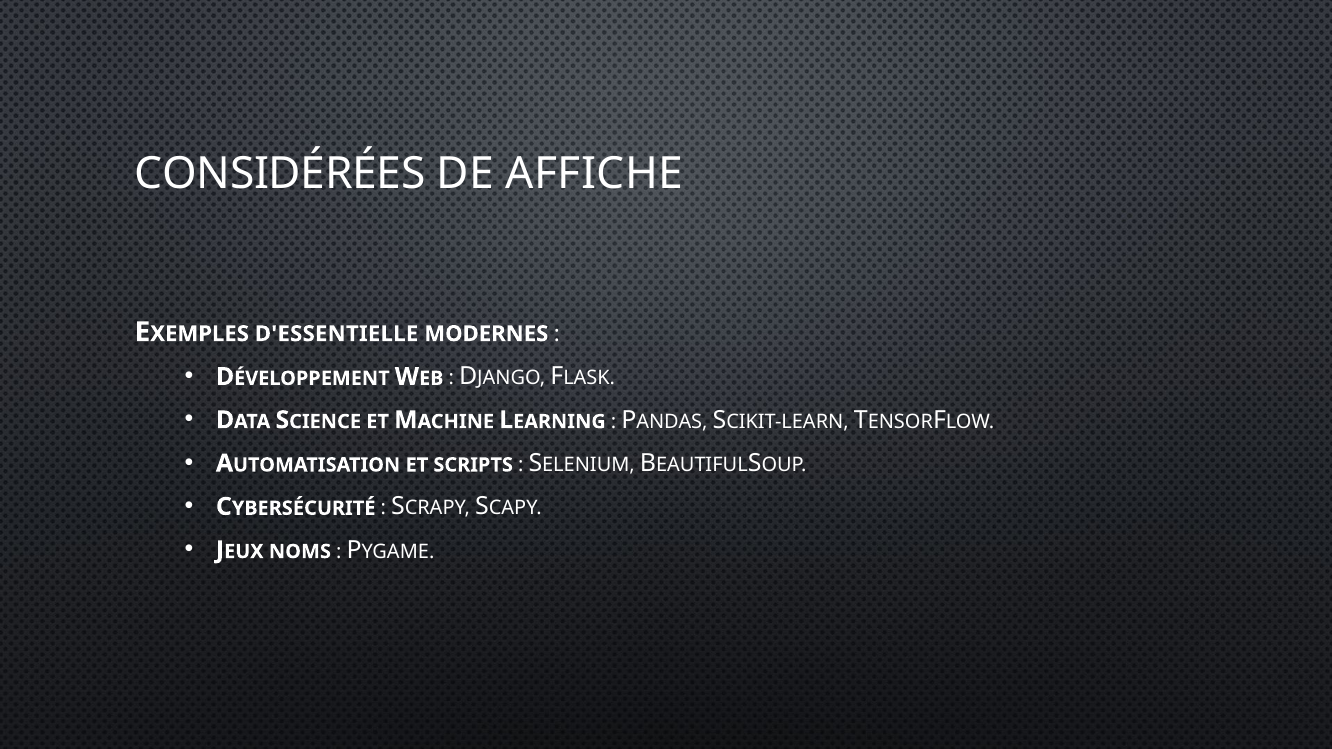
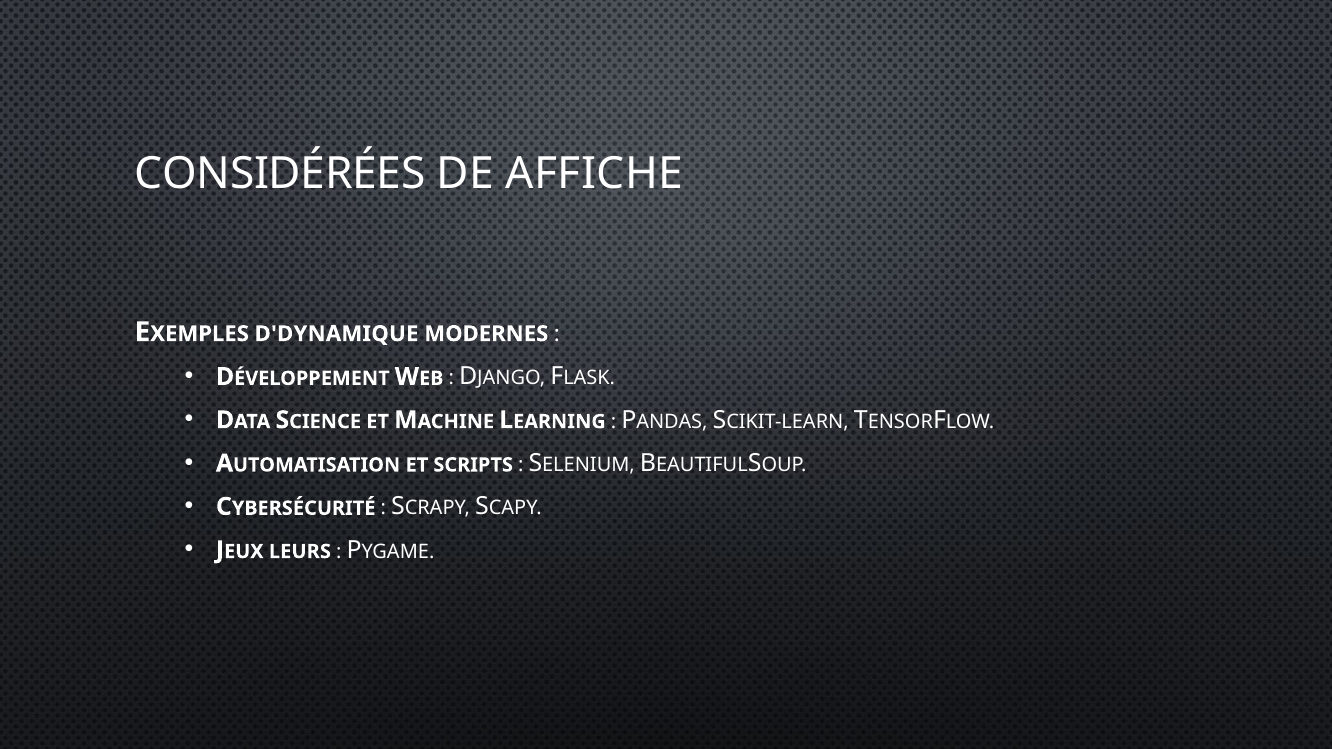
D'ESSENTIELLE: D'ESSENTIELLE -> D'DYNAMIQUE (337, 334)
NOMS: NOMS -> LEURS (300, 552)
